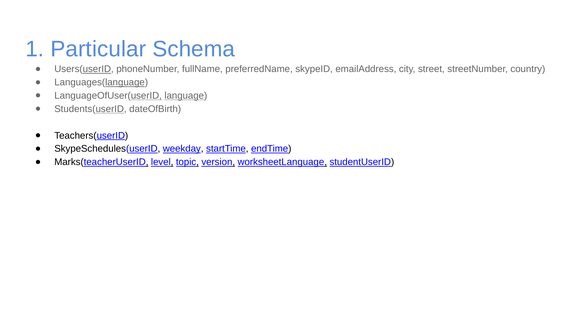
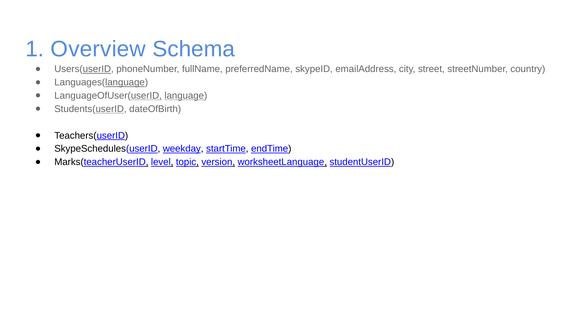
Particular: Particular -> Overview (98, 49)
